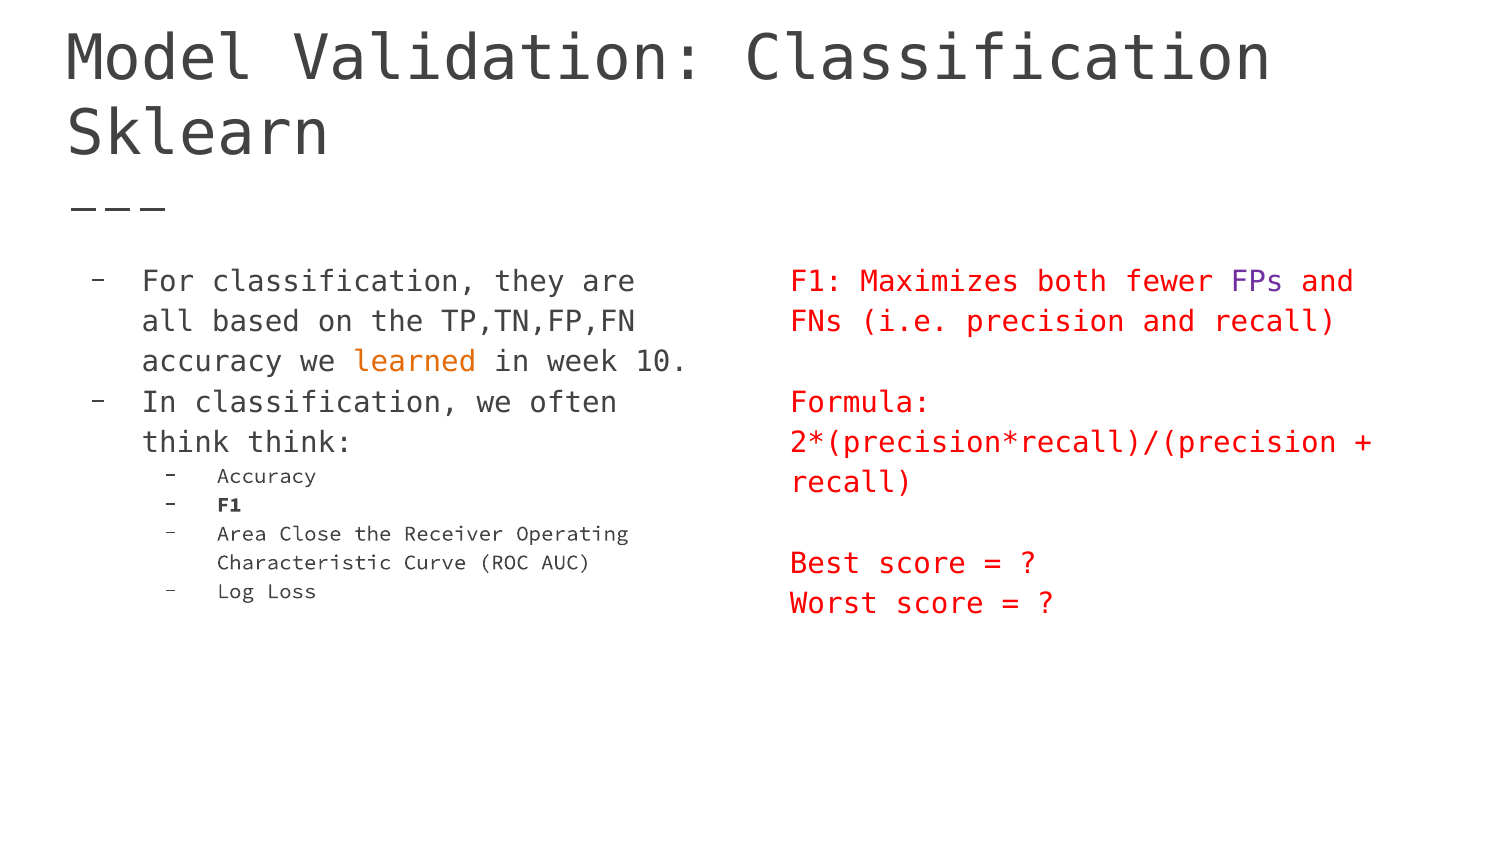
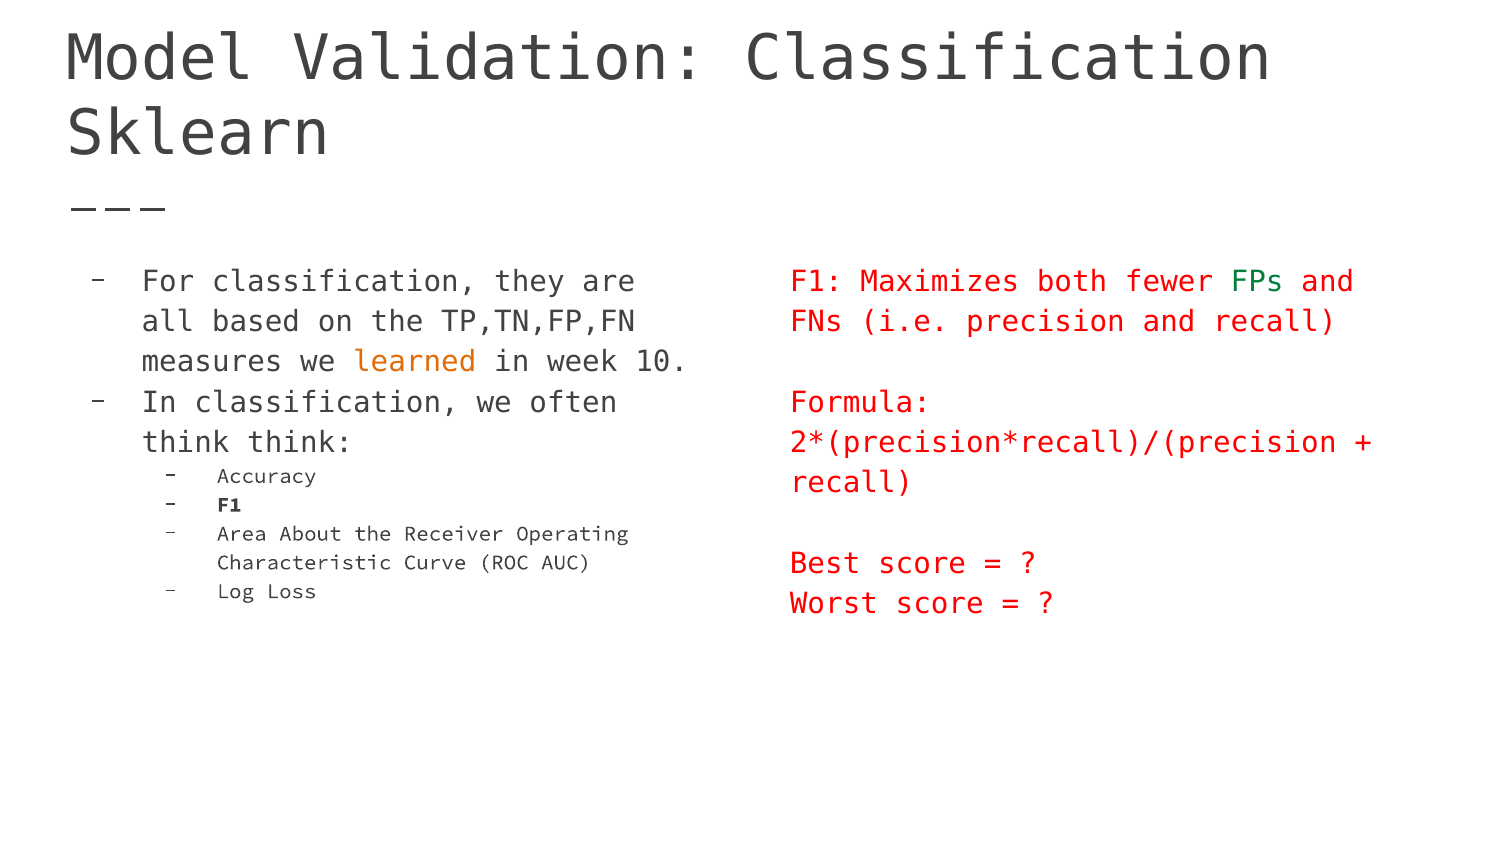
FPs colour: purple -> green (1257, 281)
accuracy: accuracy -> measures (212, 362)
Close: Close -> About (310, 534)
